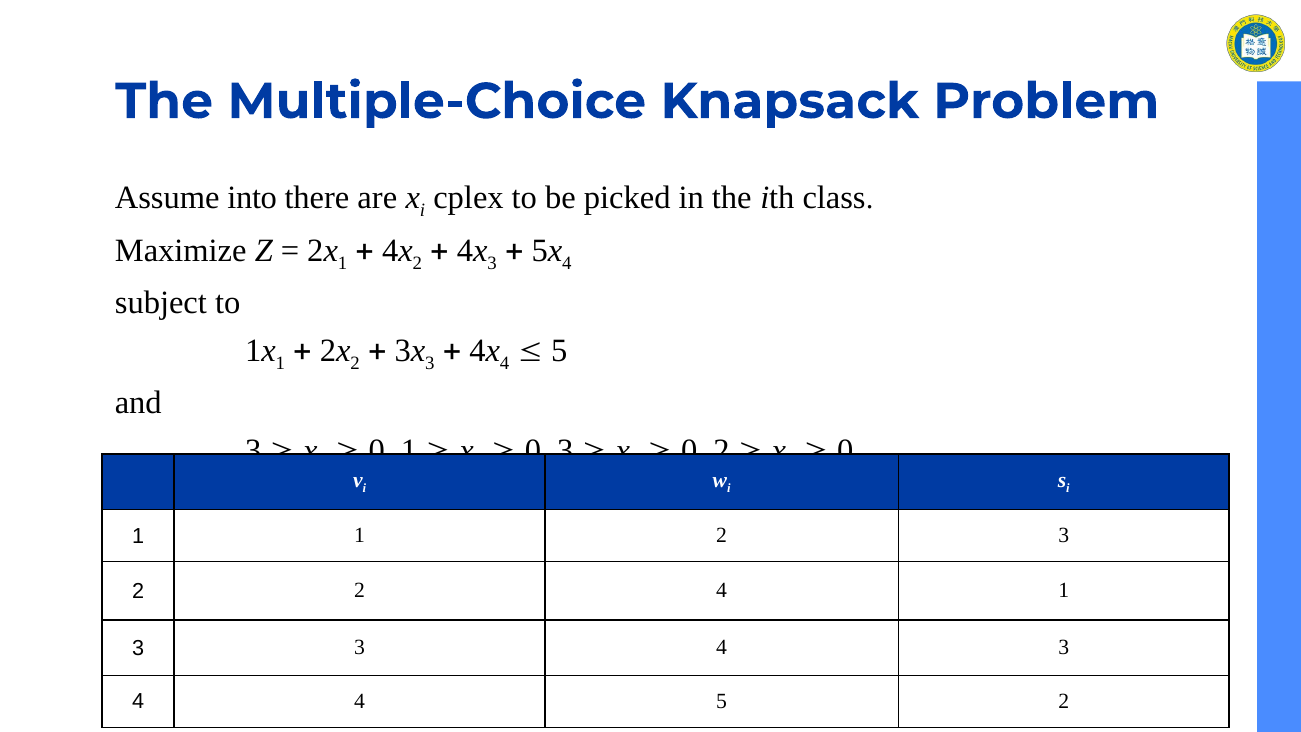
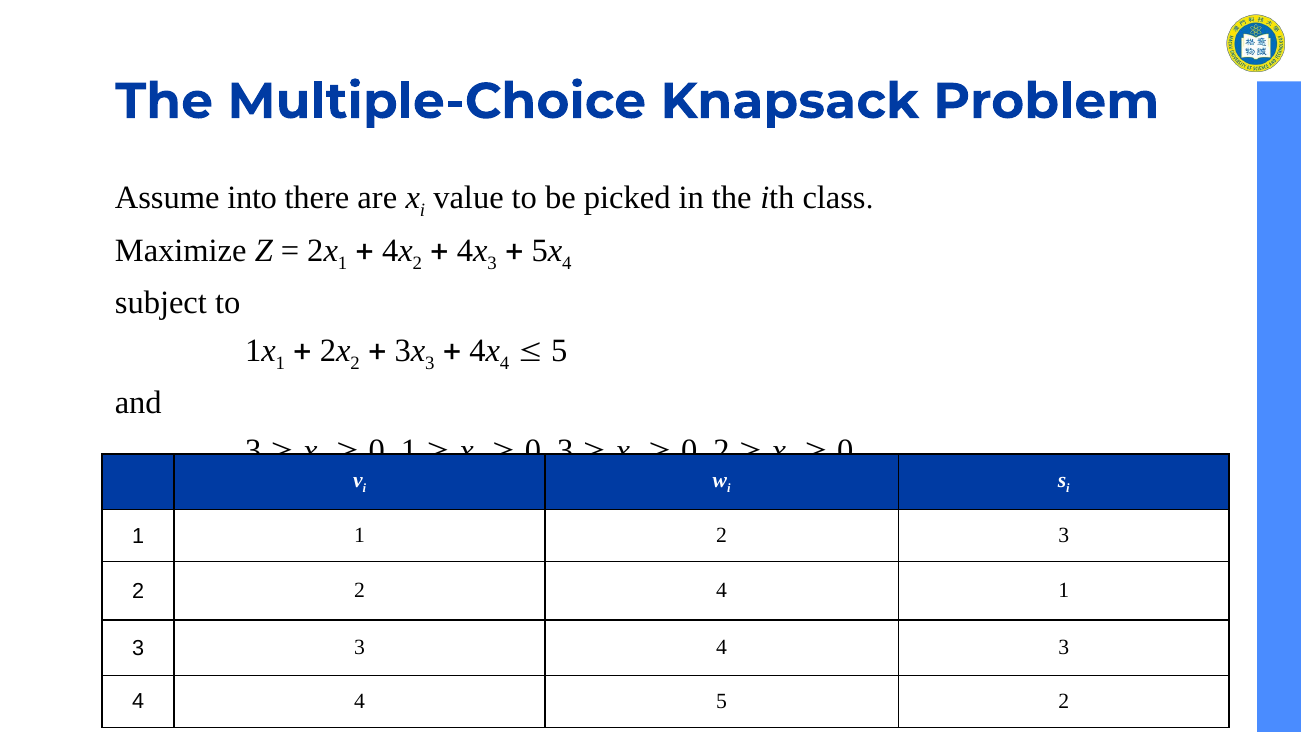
cplex: cplex -> value (468, 197)
